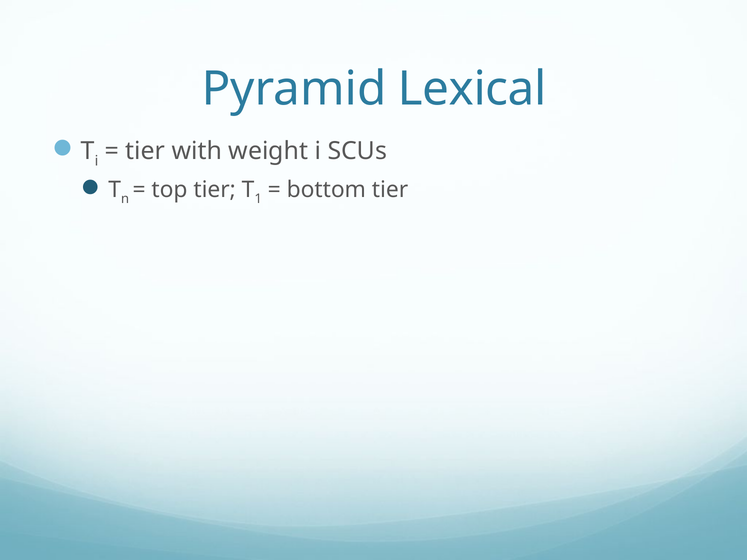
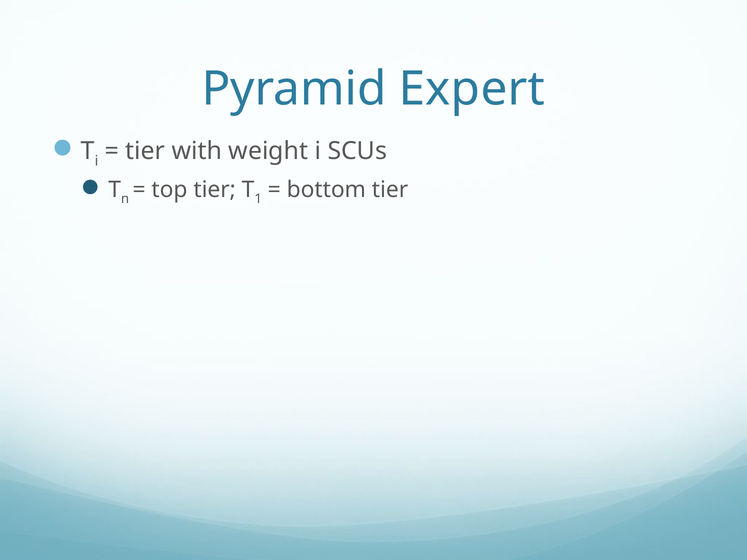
Lexical: Lexical -> Expert (472, 89)
